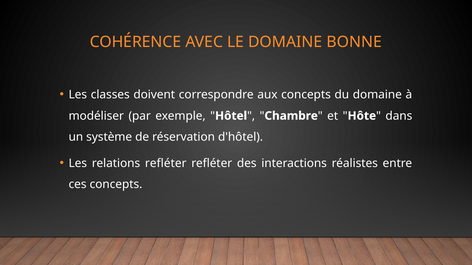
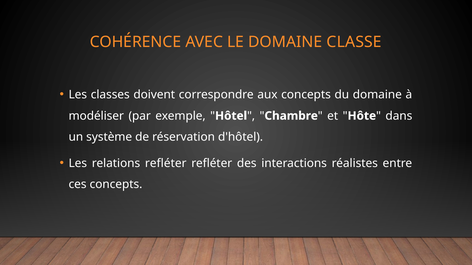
BONNE: BONNE -> CLASSE (354, 42)
